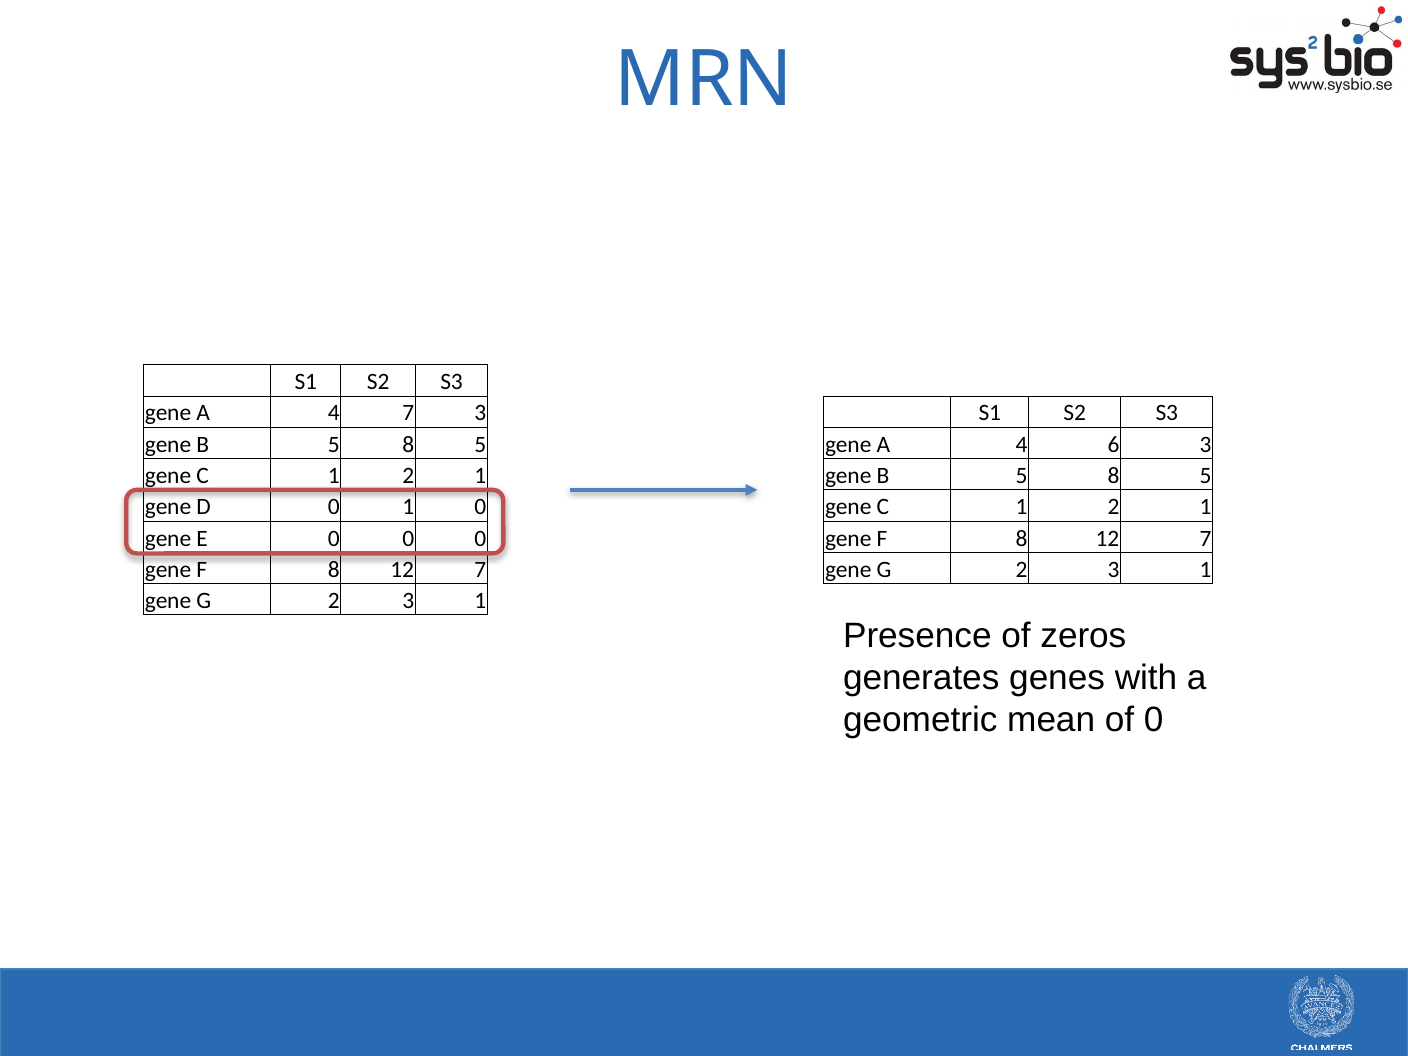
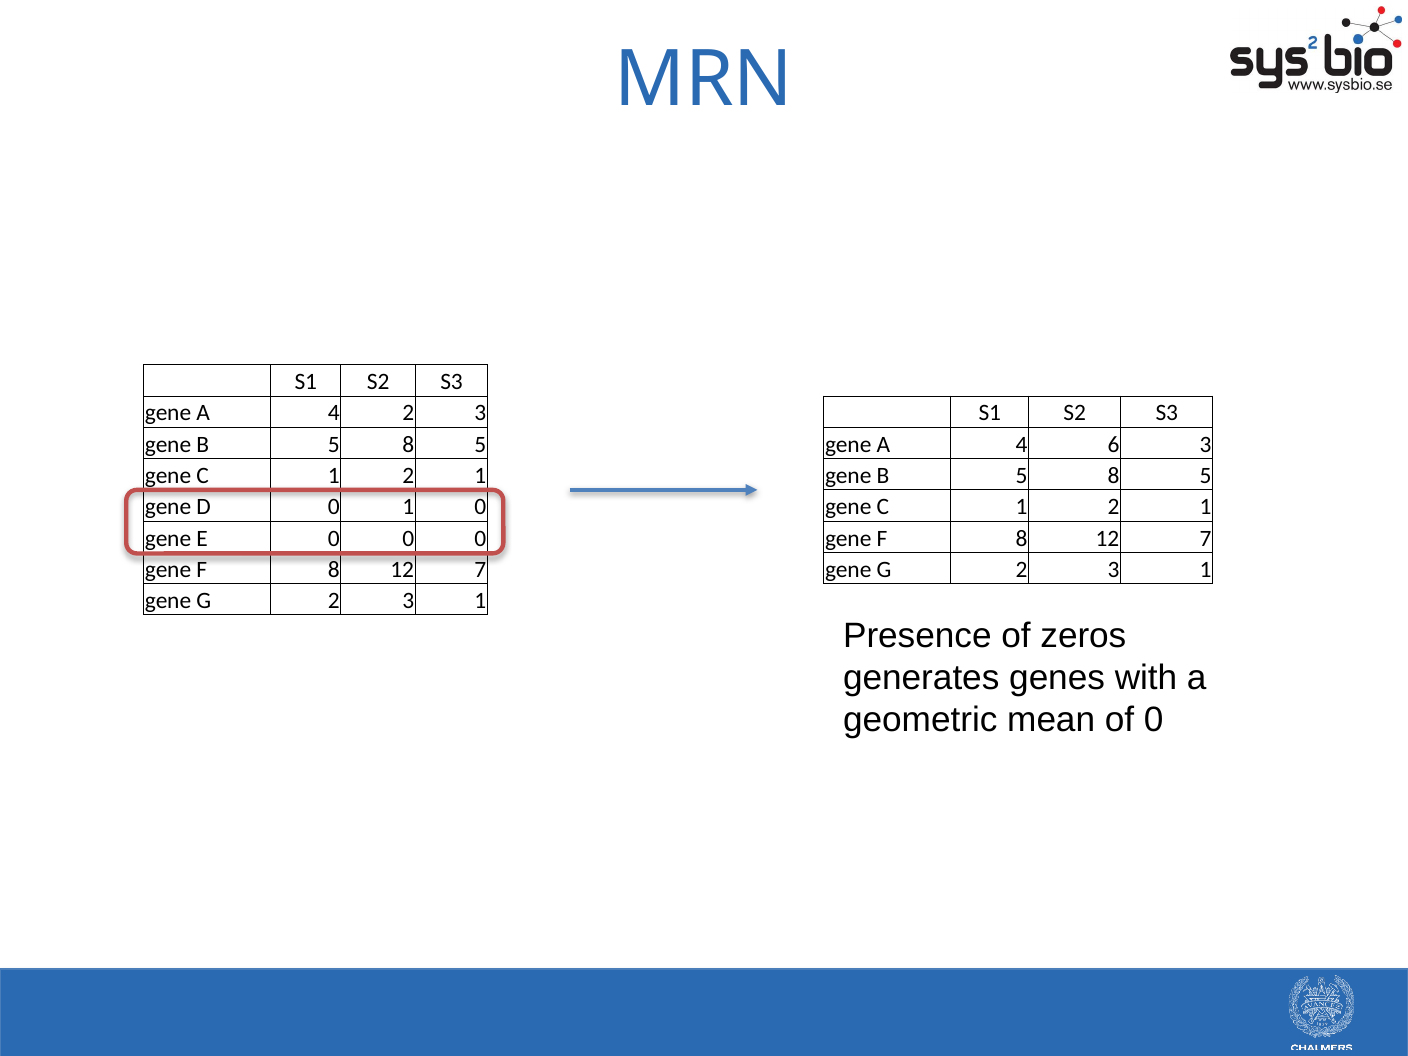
4 7: 7 -> 2 (408, 413)
